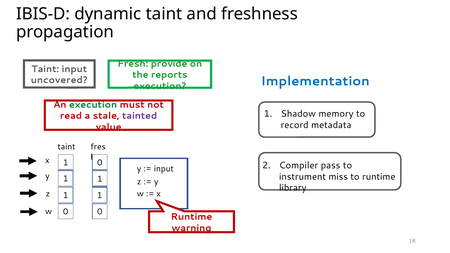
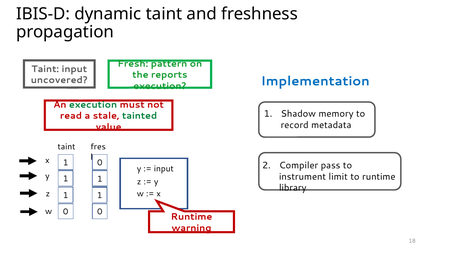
provide: provide -> pattern (169, 64)
tainted colour: purple -> green (140, 116)
miss: miss -> limit (338, 177)
